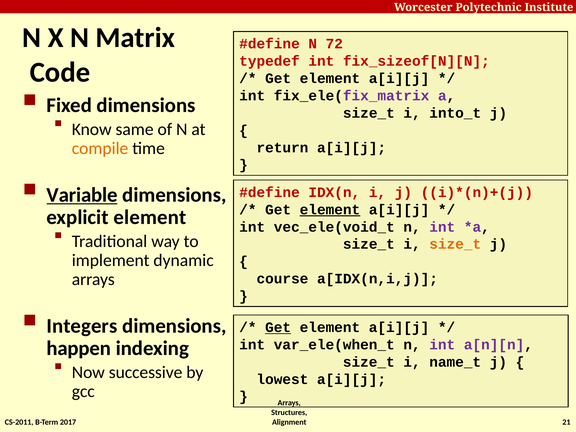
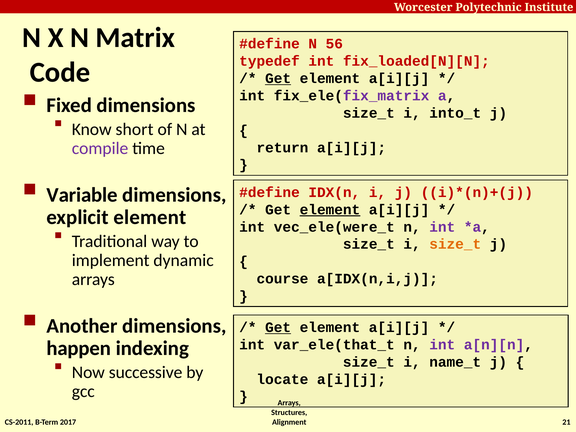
72: 72 -> 56 (334, 44)
fix_sizeof[N][N: fix_sizeof[N][N -> fix_loaded[N][N (416, 61)
Get underline: none -> present (278, 78)
same: same -> short (134, 129)
compile colour: orange -> purple (100, 148)
Variable underline: present -> none (82, 195)
vec_ele(void_t: vec_ele(void_t -> vec_ele(were_t (334, 227)
Integers: Integers -> Another (82, 326)
var_ele(when_t: var_ele(when_t -> var_ele(that_t (334, 345)
lowest: lowest -> locate (282, 379)
